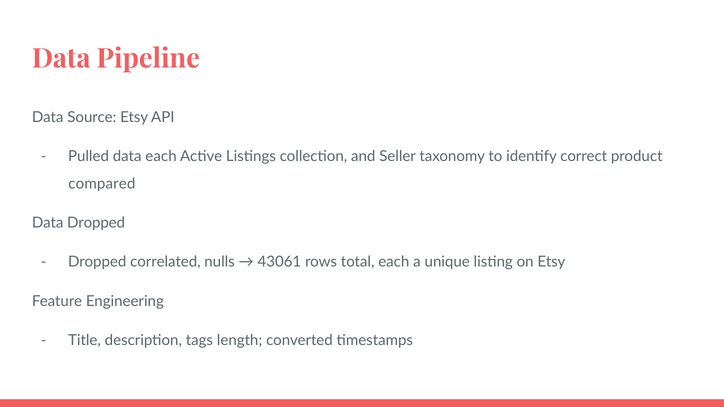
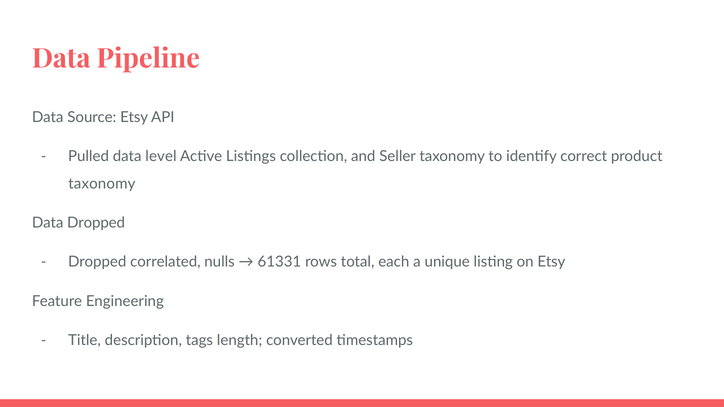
data each: each -> level (161, 157)
compared: compared -> taxonomy (102, 184)
43061: 43061 -> 61331 (279, 262)
